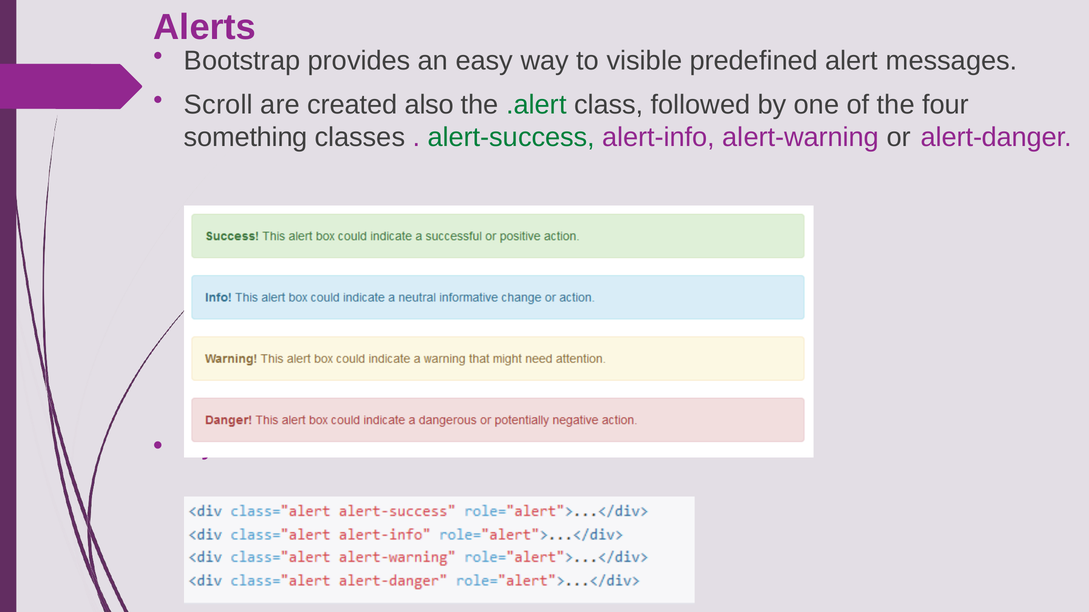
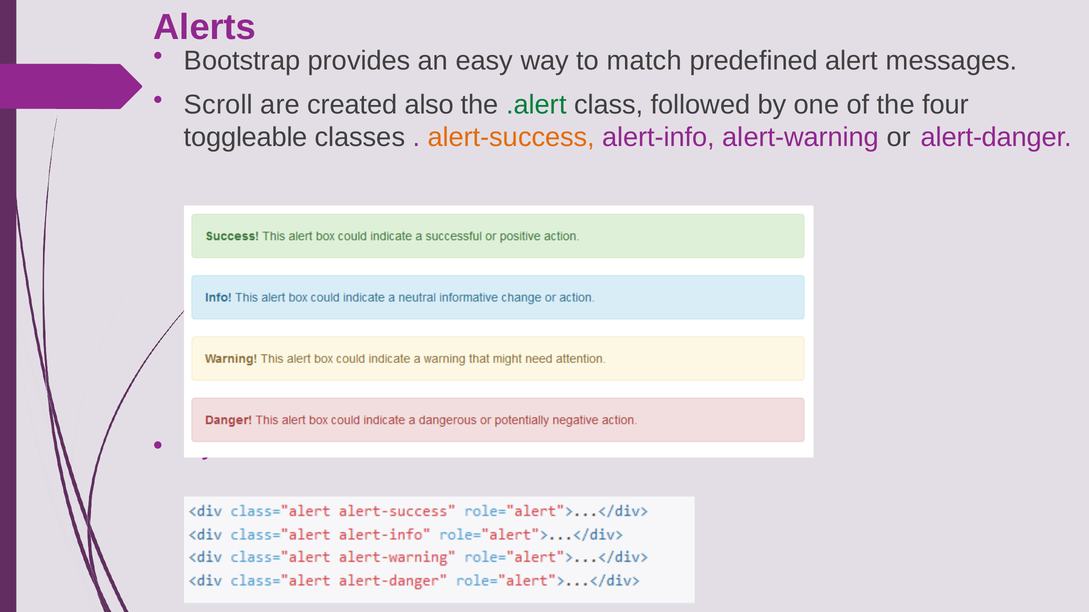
visible: visible -> match (644, 61)
something: something -> toggleable (246, 137)
alert-success colour: green -> orange (511, 137)
